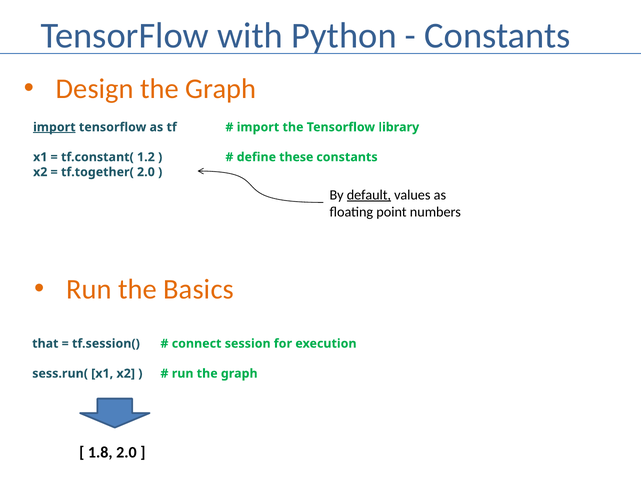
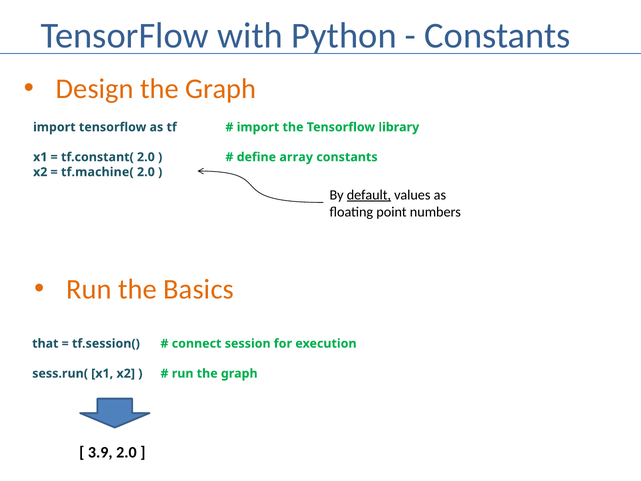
import underline: present -> none (54, 127)
tf.constant( 1.2: 1.2 -> 2.0 (146, 157)
these: these -> array (296, 157)
tf.together(: tf.together( -> tf.machine( (97, 172)
1.8: 1.8 -> 3.9 (100, 452)
